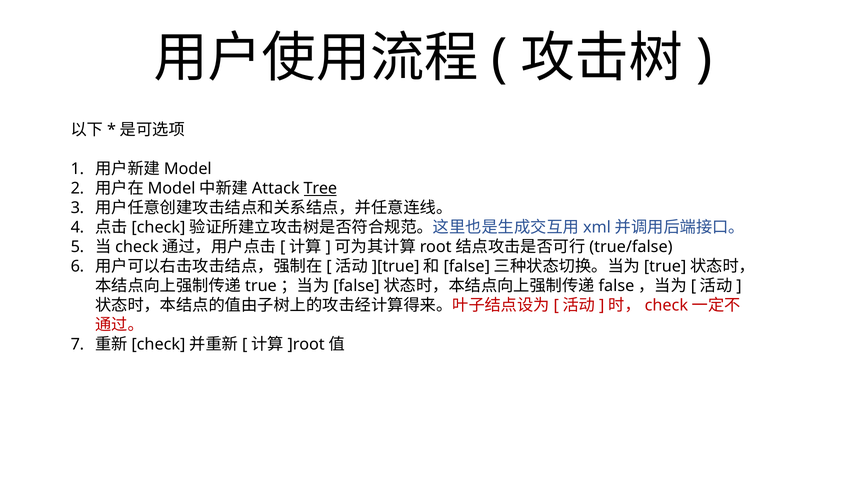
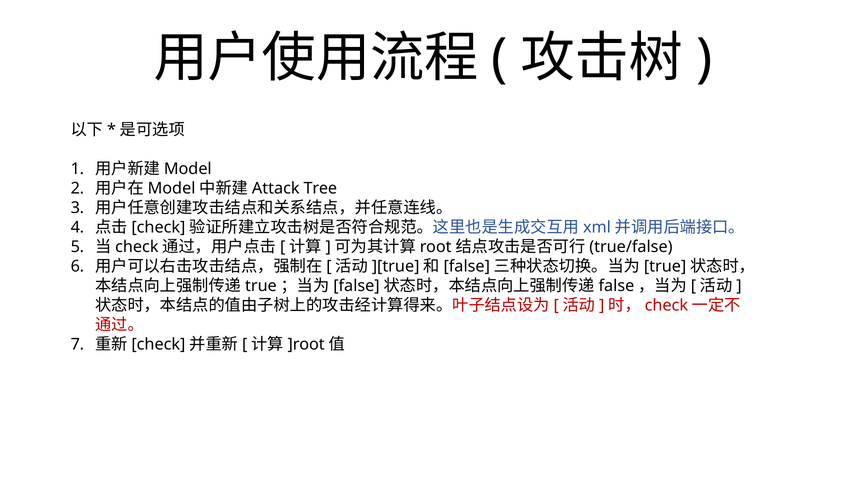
Tree underline: present -> none (320, 188)
